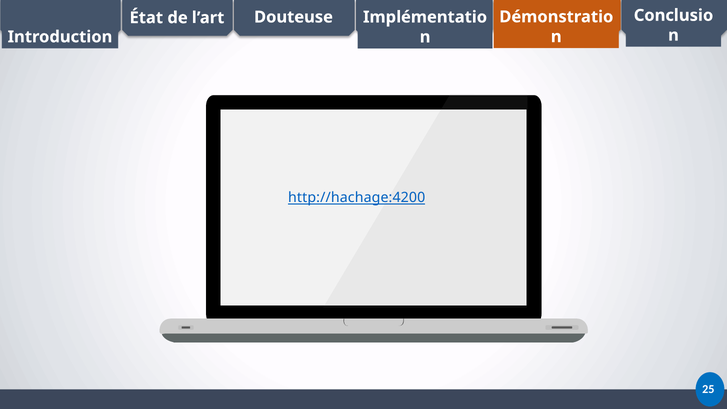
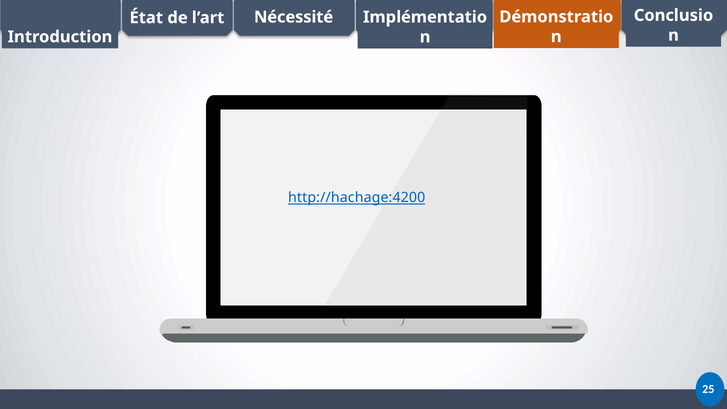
Douteuse: Douteuse -> Nécessité (294, 17)
